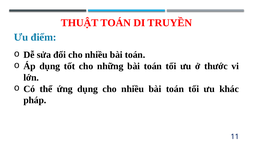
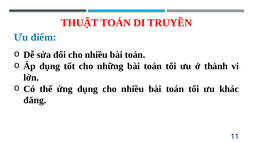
thước: thước -> thành (216, 66)
pháp: pháp -> đăng (35, 100)
